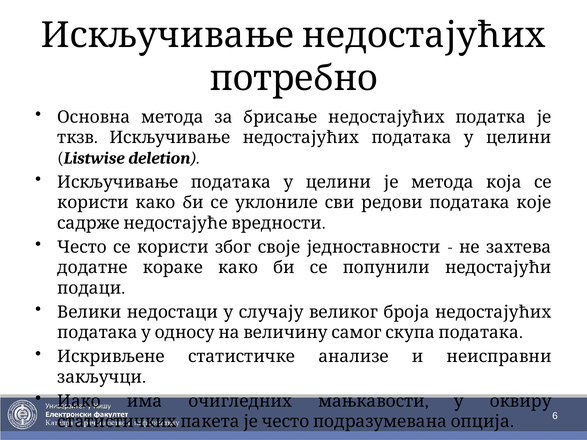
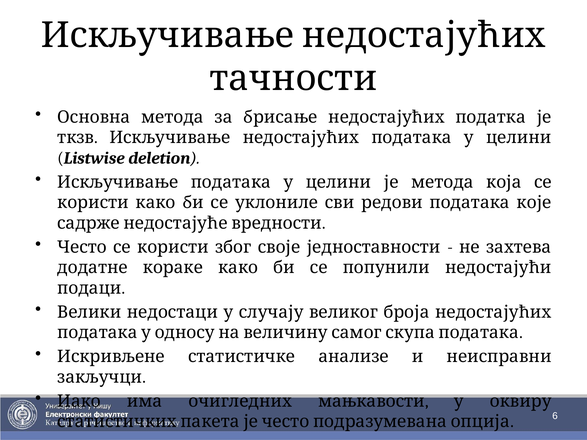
потребно: потребно -> тачности (293, 78)
